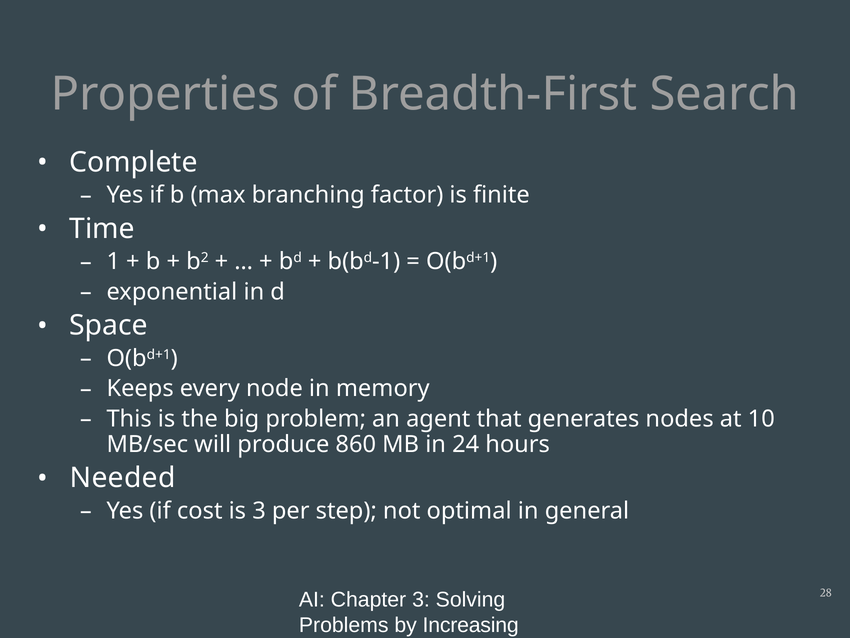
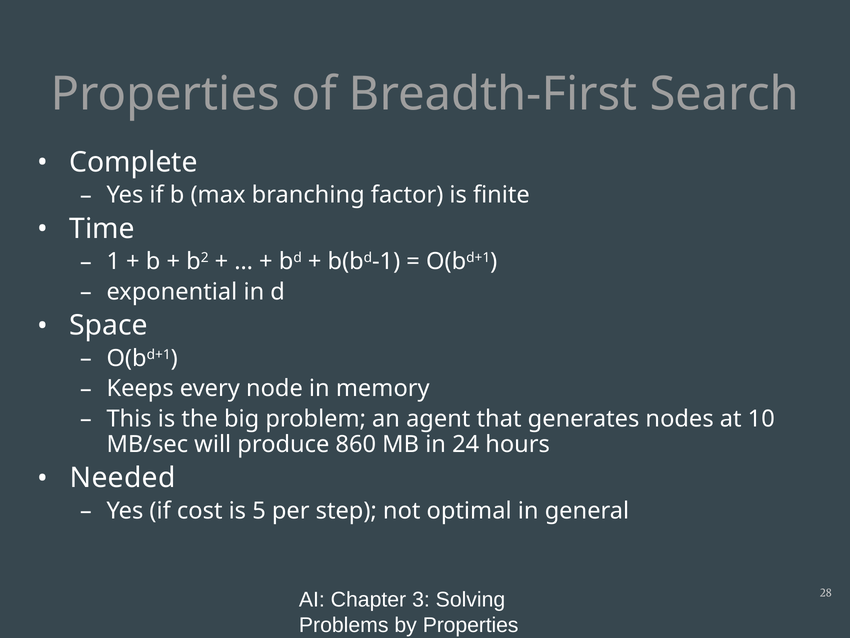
is 3: 3 -> 5 (259, 511)
by Increasing: Increasing -> Properties (471, 625)
